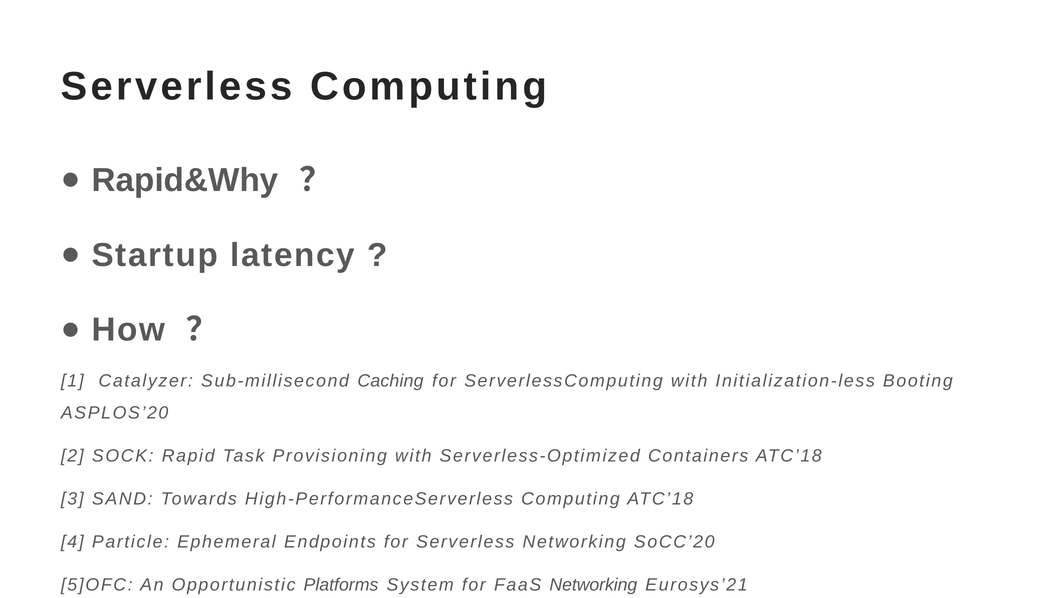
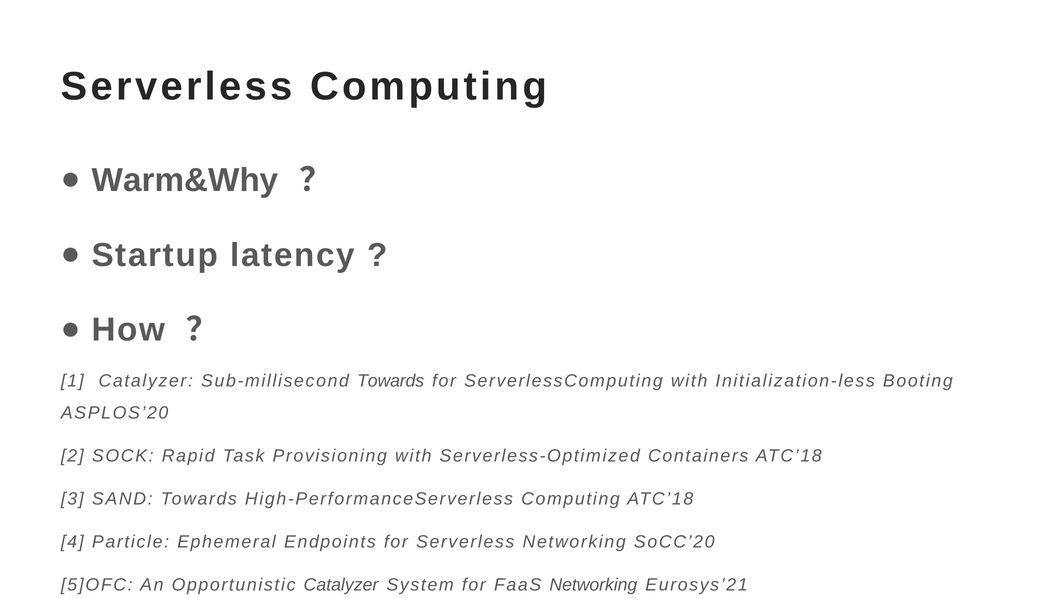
Rapid&Why: Rapid&Why -> Warm&Why (185, 180)
Sub-millisecond Caching: Caching -> Towards (391, 381)
Opportunistic Platforms: Platforms -> Catalyzer (341, 585)
